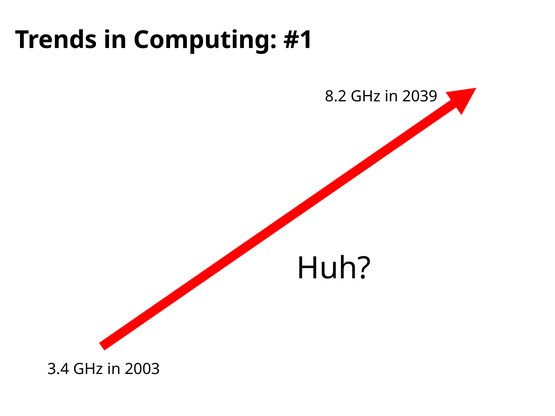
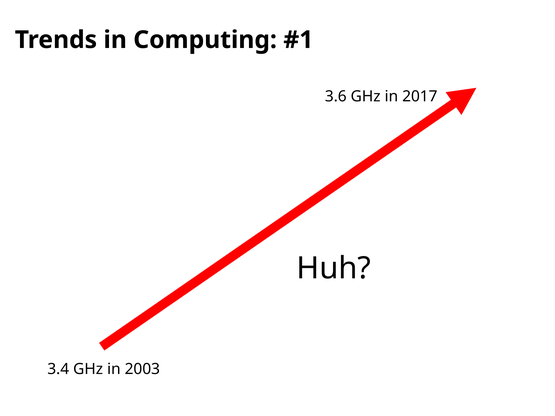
8.2: 8.2 -> 3.6 (336, 96)
2039: 2039 -> 2017 (420, 96)
